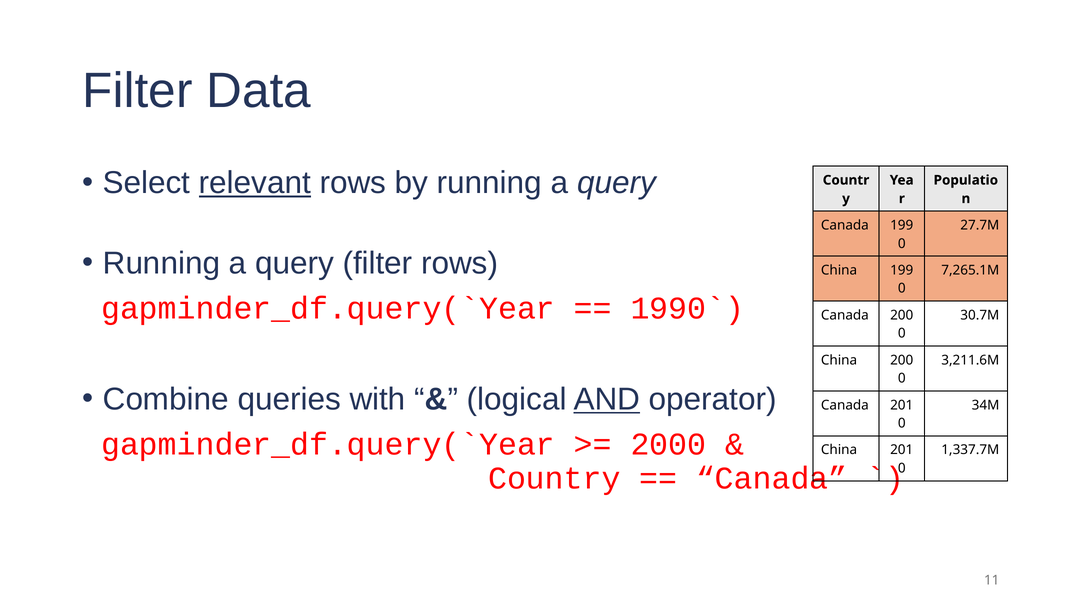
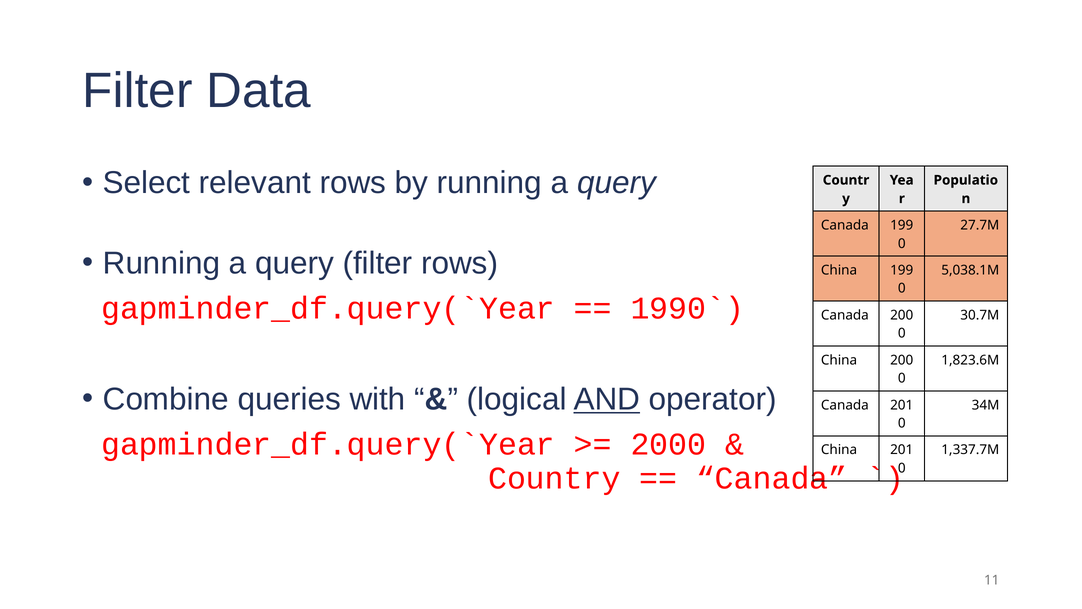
relevant underline: present -> none (255, 183)
7,265.1M: 7,265.1M -> 5,038.1M (970, 270)
3,211.6M: 3,211.6M -> 1,823.6M (970, 360)
